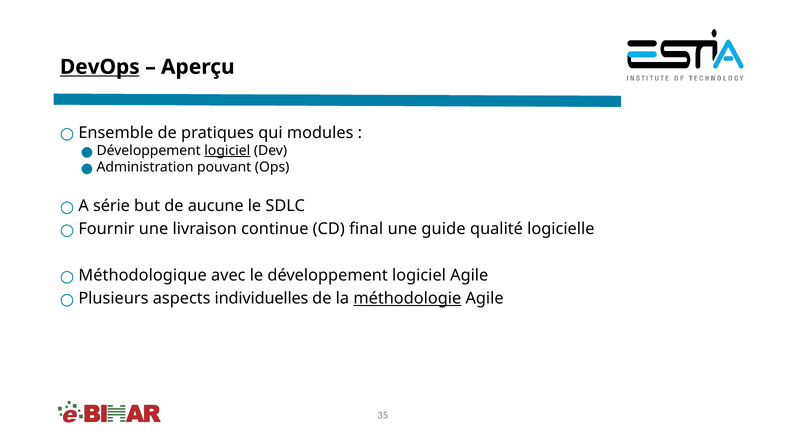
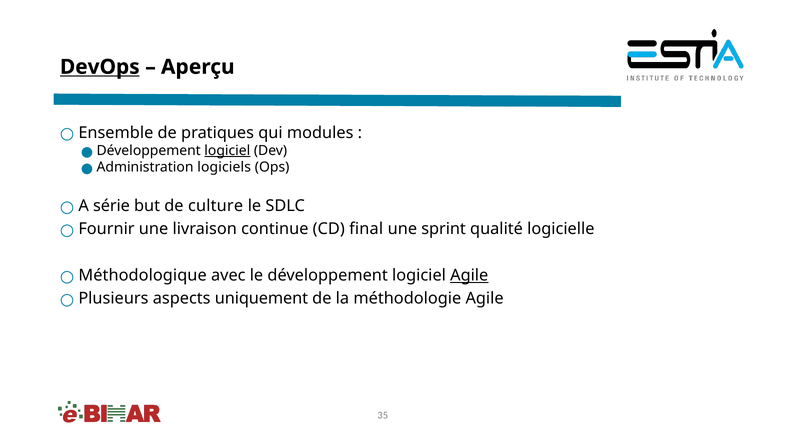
pouvant: pouvant -> logiciels (224, 167)
aucune: aucune -> culture (216, 206)
guide: guide -> sprint (444, 229)
Agile underline: none -> present (469, 275)
individuelles: individuelles -> uniquement (261, 298)
méthodologie underline: present -> none (407, 298)
